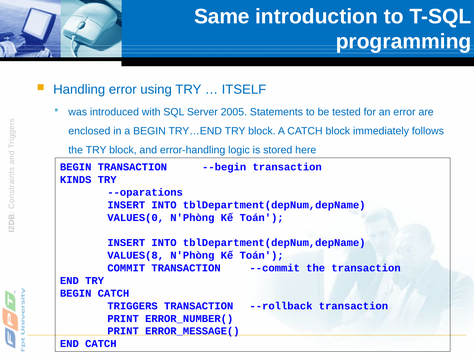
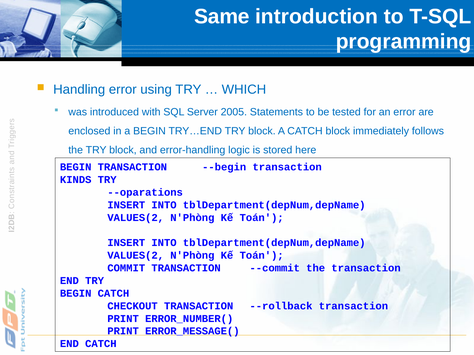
ITSELF: ITSELF -> WHICH (244, 90)
VALUES(0: VALUES(0 -> VALUES(2 (136, 218)
VALUES(8: VALUES(8 -> VALUES(2 (136, 256)
TRIGGERS: TRIGGERS -> CHECKOUT (133, 306)
